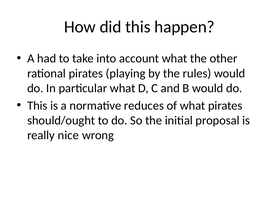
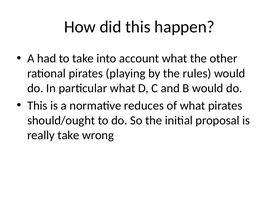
really nice: nice -> take (68, 135)
